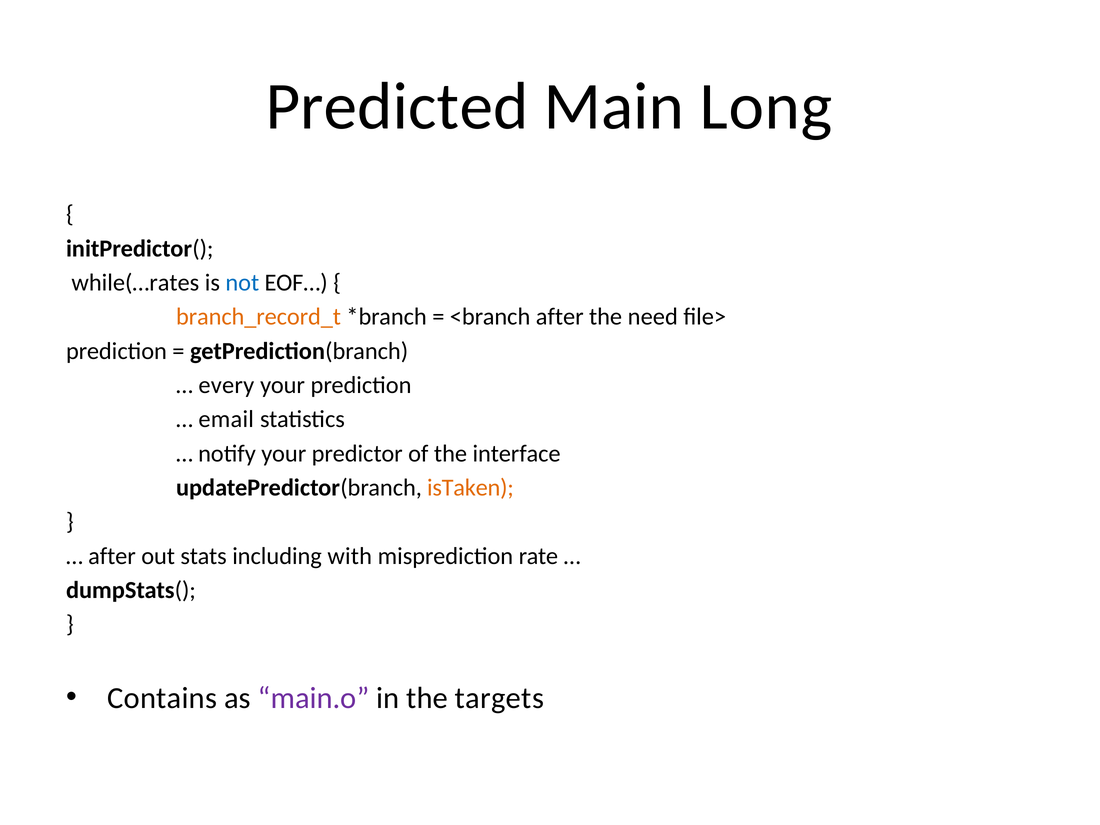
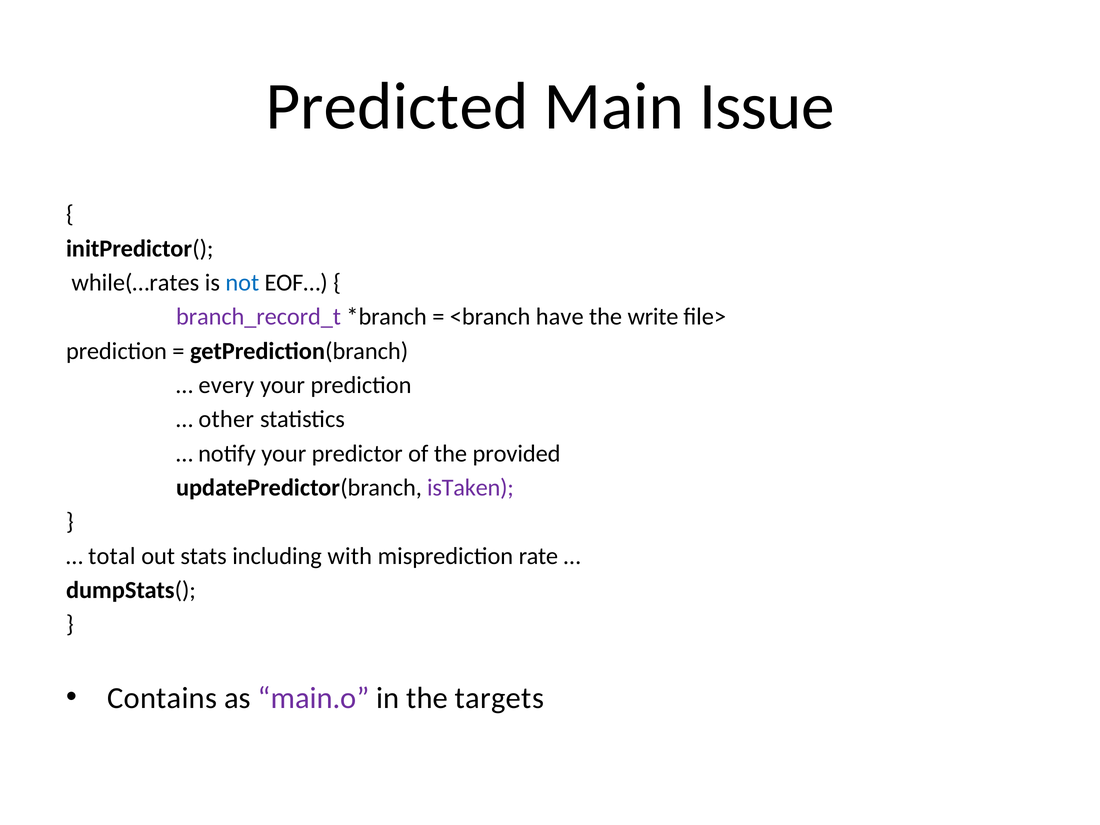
Long: Long -> Issue (767, 106)
branch_record_t colour: orange -> purple (258, 317)
<branch after: after -> have (560, 317)
need: need -> write (653, 317)
email: email -> other (226, 419)
interface: interface -> provided (517, 454)
isTaken colour: orange -> purple (470, 488)
after: after -> total (112, 556)
